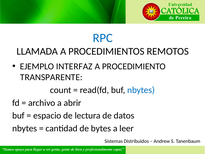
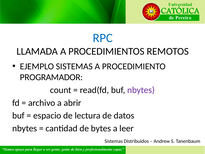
EJEMPLO INTERFAZ: INTERFAZ -> SISTEMAS (74, 66)
TRANSPARENTE: TRANSPARENTE -> PROGRAMADOR (51, 77)
nbytes colour: blue -> purple (141, 90)
